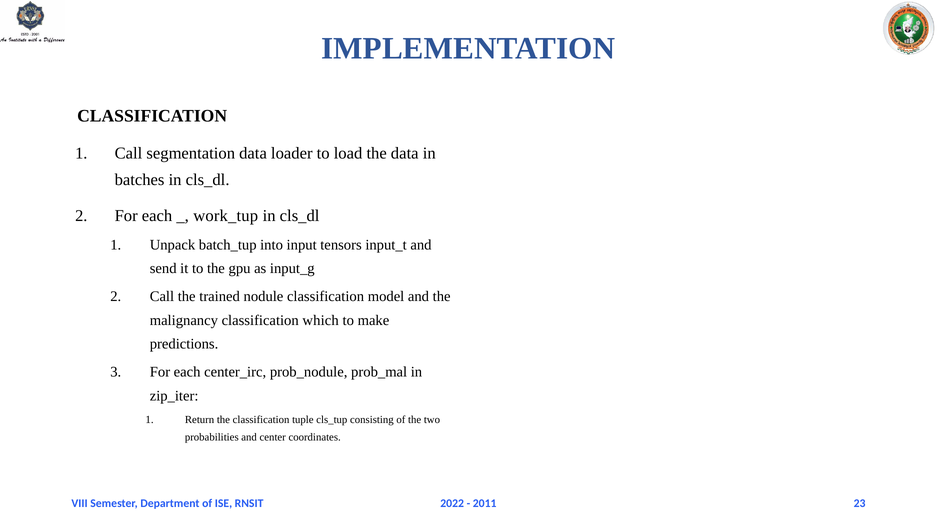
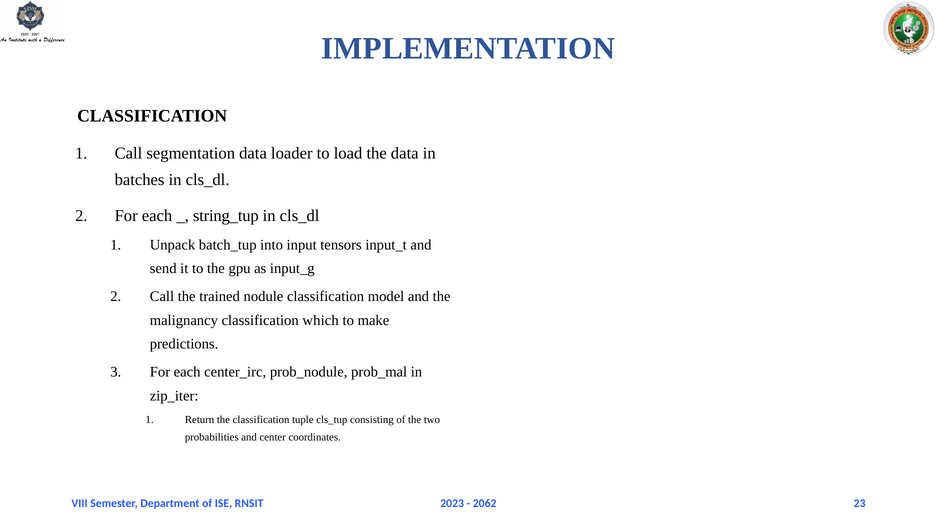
work_tup: work_tup -> string_tup (226, 216)
2022: 2022 -> 2023 (452, 503)
2011: 2011 -> 2062 (485, 503)
